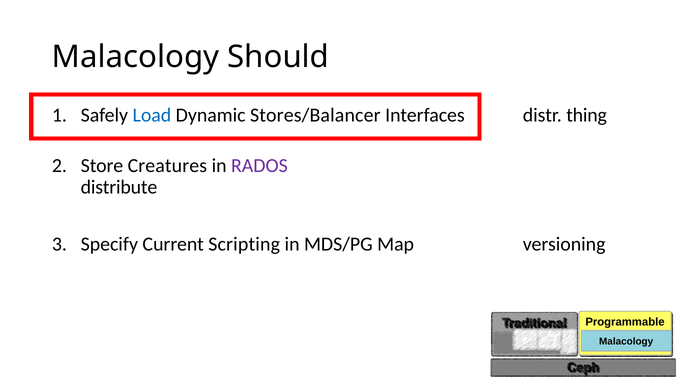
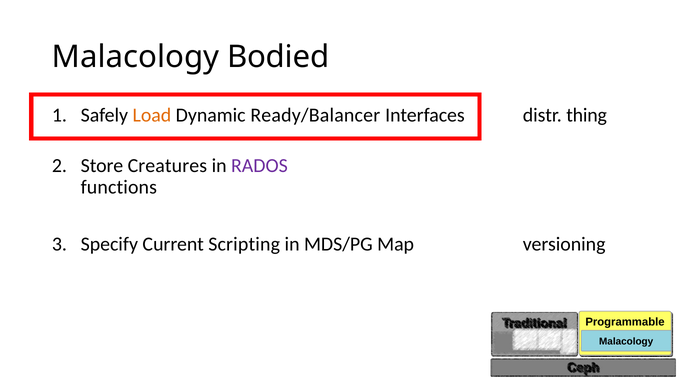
Should: Should -> Bodied (278, 57)
Load colour: blue -> orange (152, 115)
Stores/Balancer: Stores/Balancer -> Ready/Balancer (315, 115)
distribute: distribute -> functions (119, 187)
